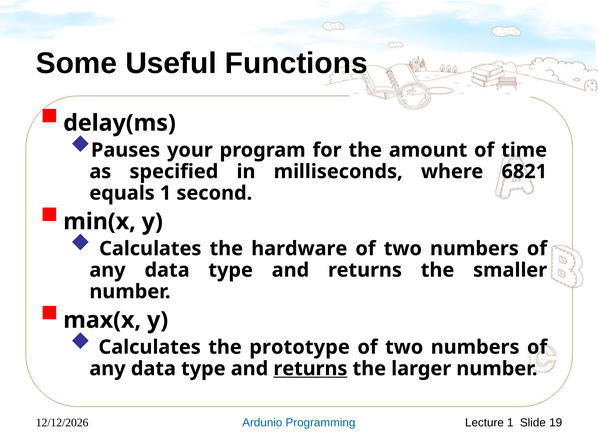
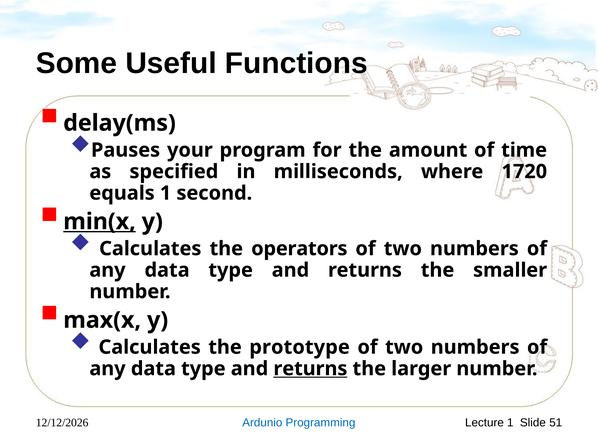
6821: 6821 -> 1720 (524, 172)
min(x underline: none -> present (99, 222)
hardware: hardware -> operators (299, 249)
19: 19 -> 51 (556, 423)
